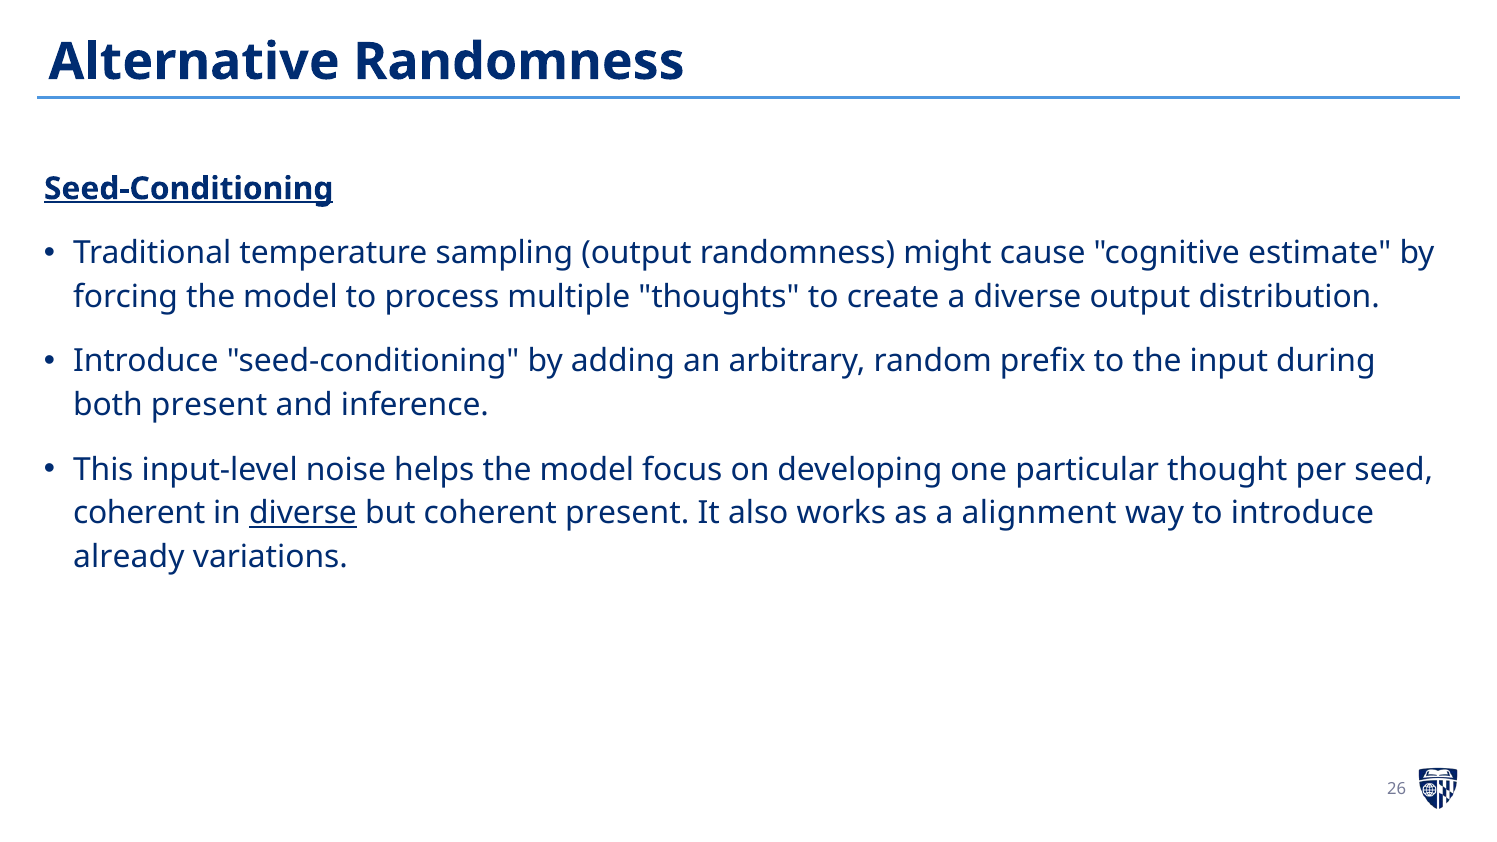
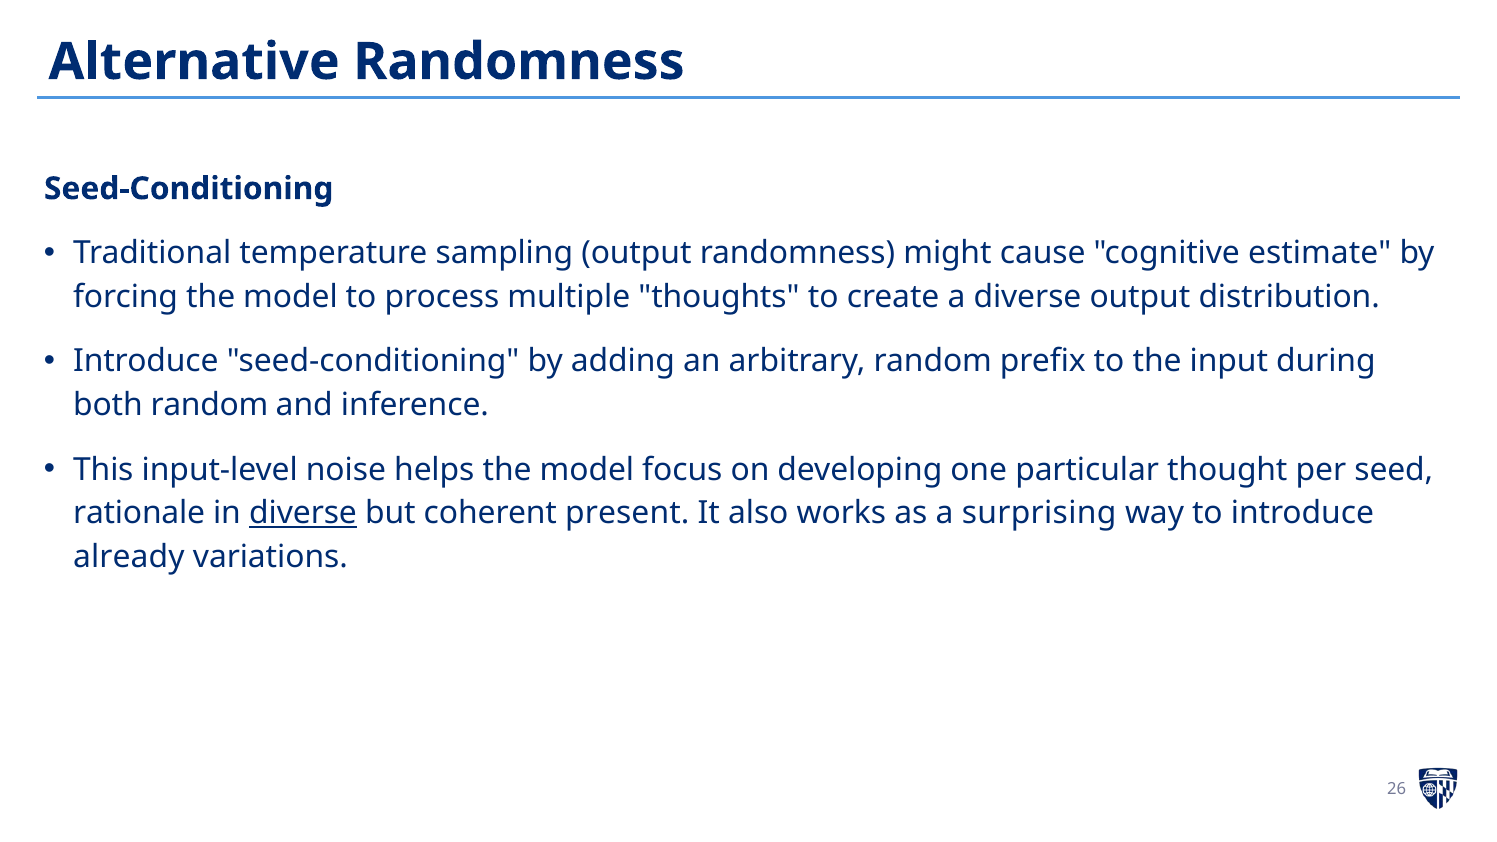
Seed-Conditioning underline: present -> none (189, 189)
both present: present -> random (209, 405)
coherent: coherent -> rationale (139, 514)
alignment: alignment -> surprising (1039, 514)
